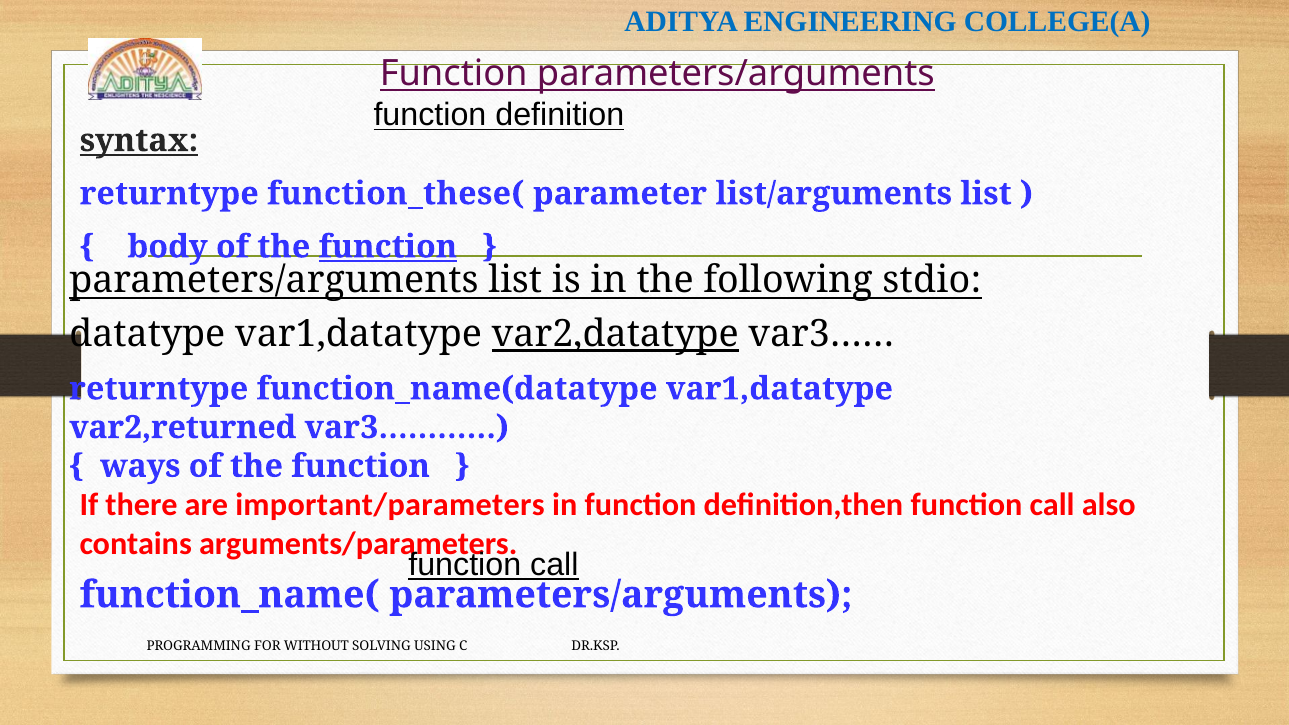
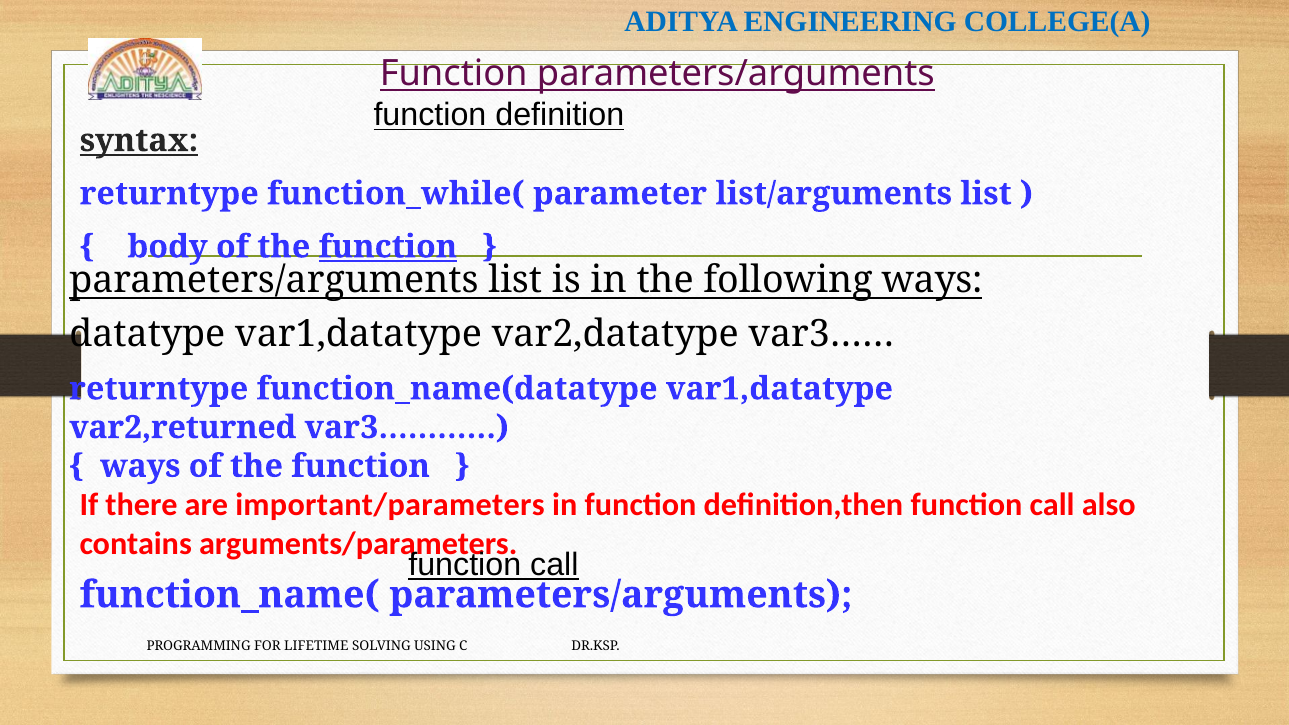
function_these(: function_these( -> function_while( (396, 194)
following stdio: stdio -> ways (932, 280)
var2,datatype underline: present -> none (615, 334)
WITHOUT: WITHOUT -> LIFETIME (316, 646)
